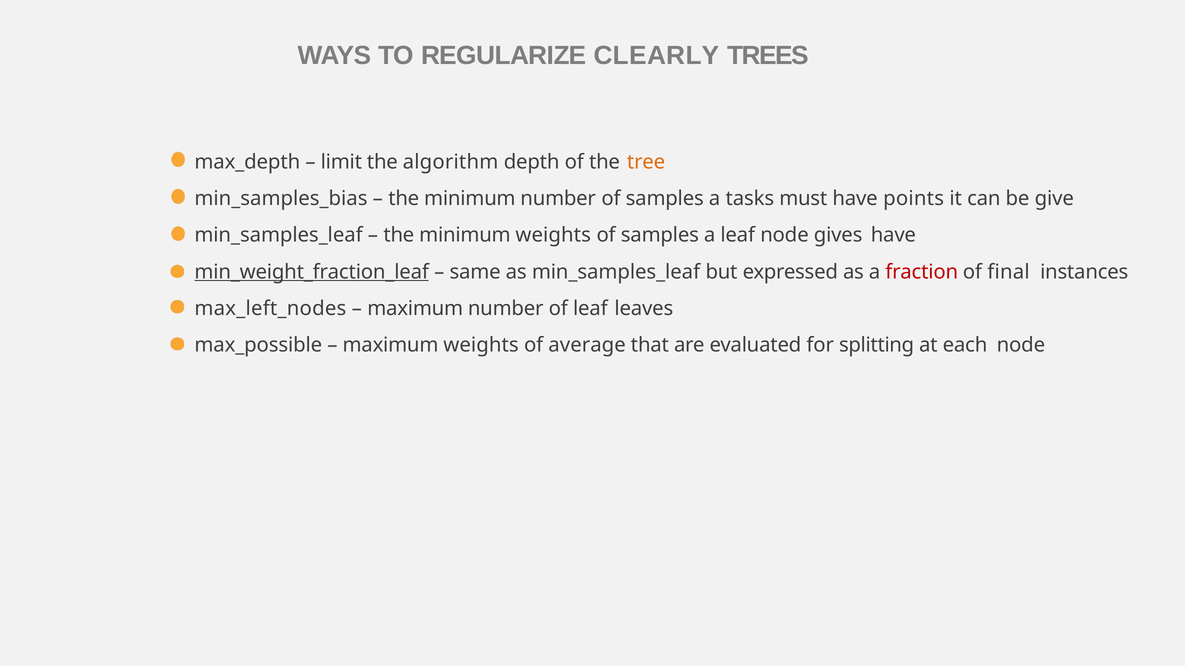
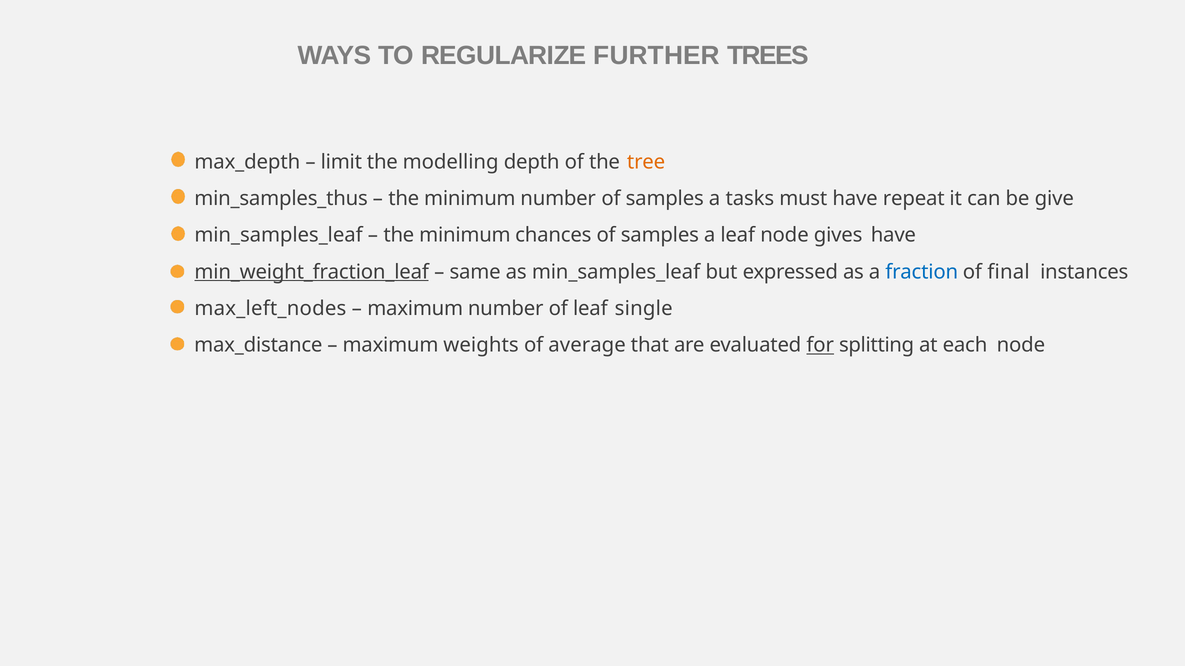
CLEARLY: CLEARLY -> FURTHER (657, 56)
algorithm: algorithm -> modelling (451, 162)
min_samples_bias: min_samples_bias -> min_samples_thus (281, 199)
points: points -> repeat (914, 199)
minimum weights: weights -> chances (553, 235)
fraction colour: red -> blue (922, 272)
leaves: leaves -> single (644, 309)
max_possible: max_possible -> max_distance (258, 345)
for underline: none -> present (820, 345)
